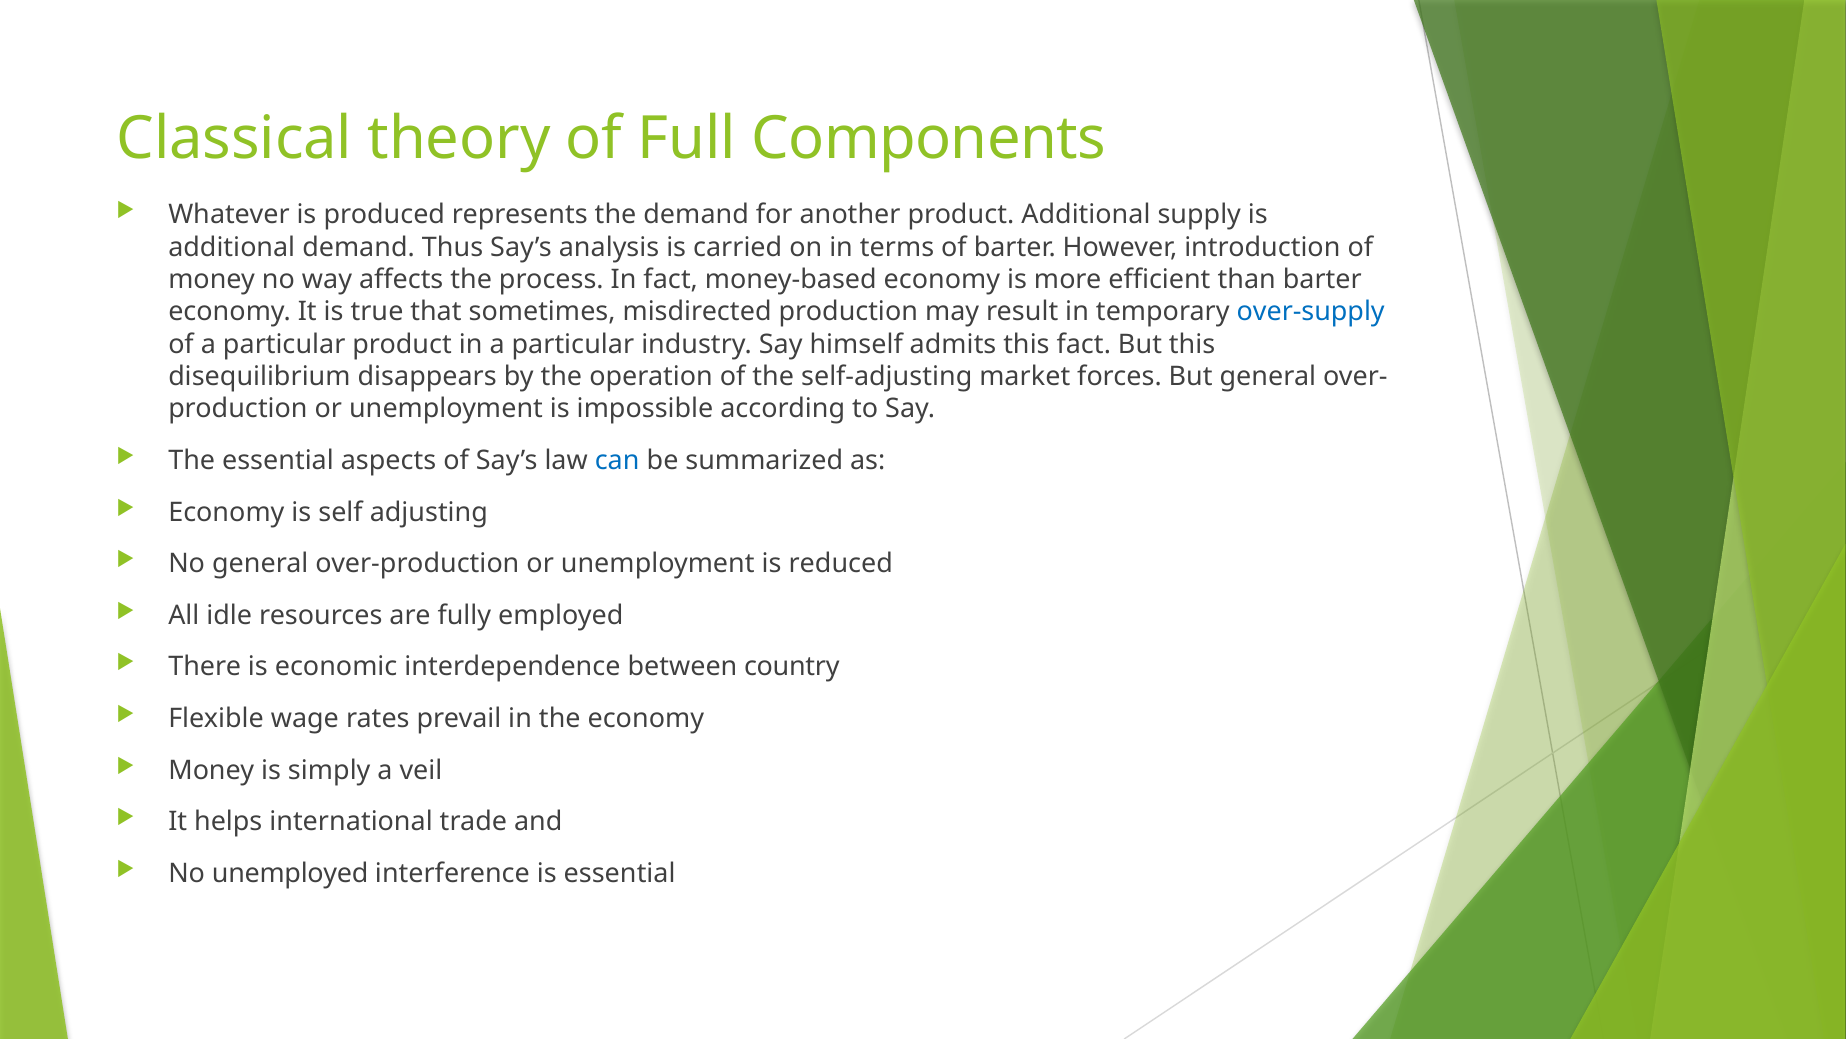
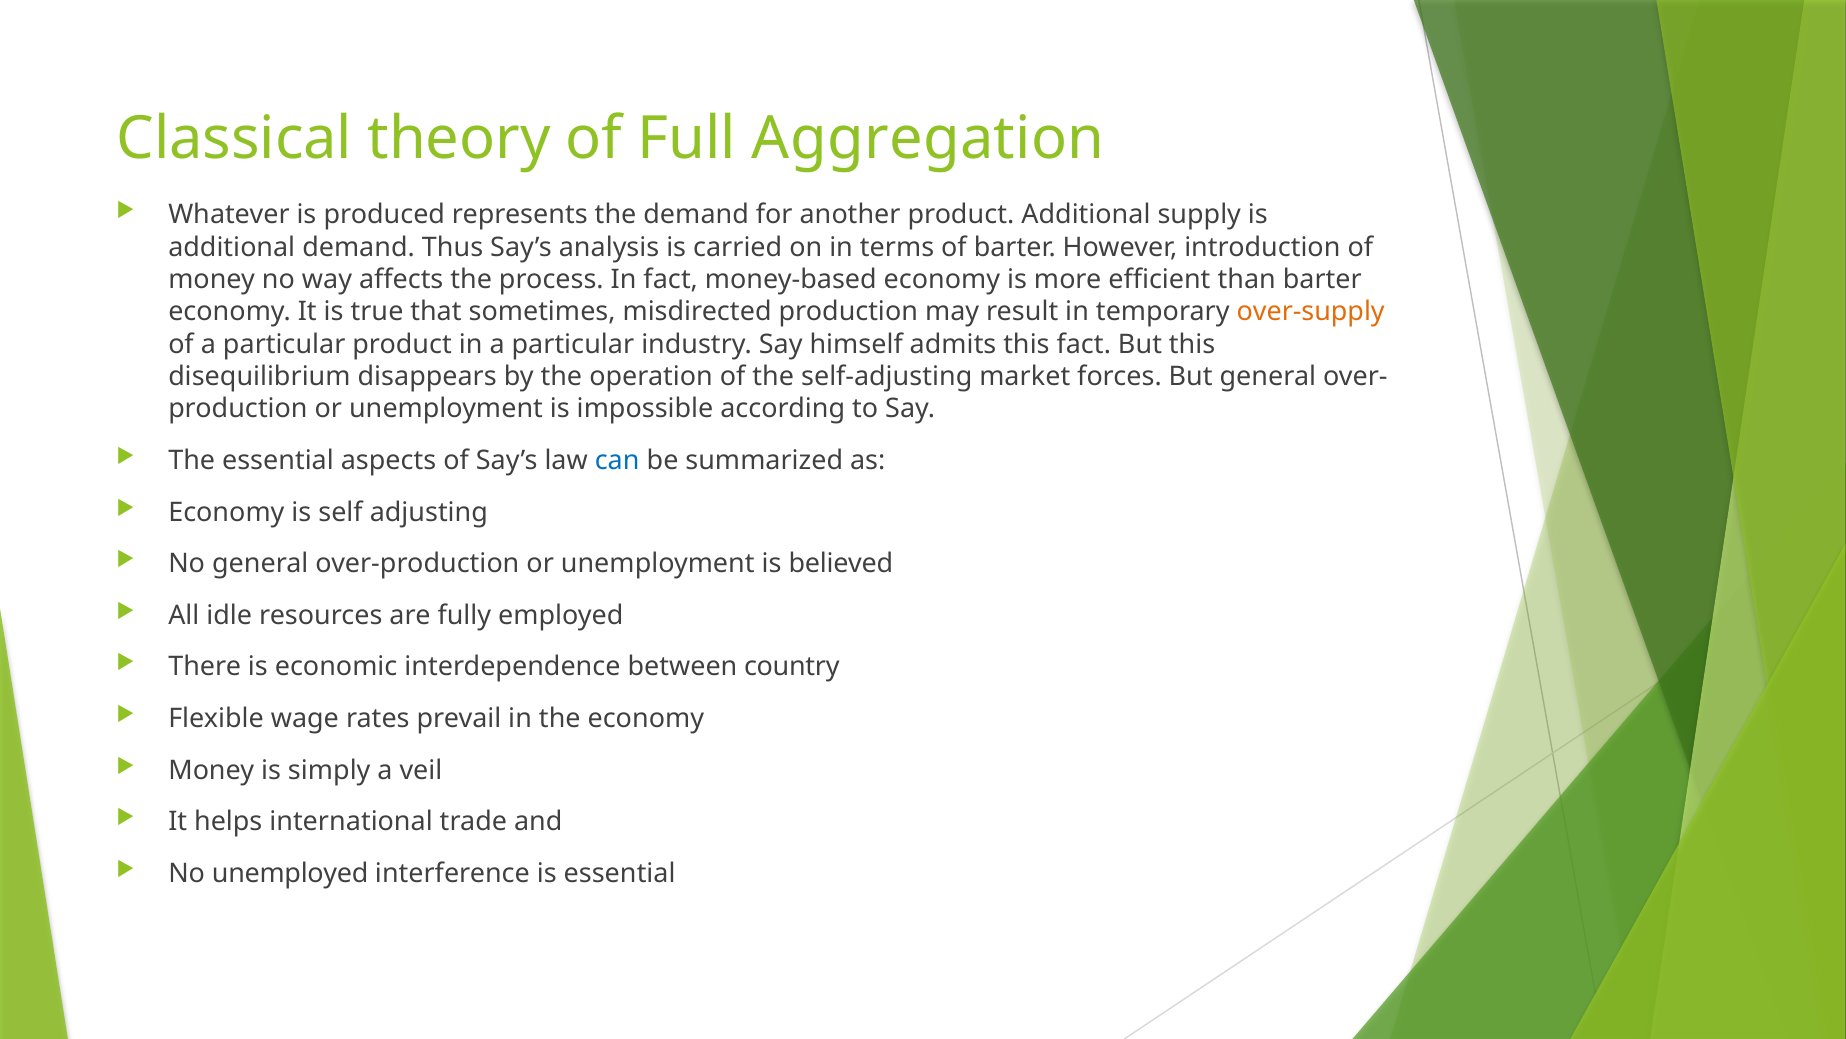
Components: Components -> Aggregation (928, 139)
over-supply colour: blue -> orange (1311, 312)
reduced: reduced -> believed (841, 563)
